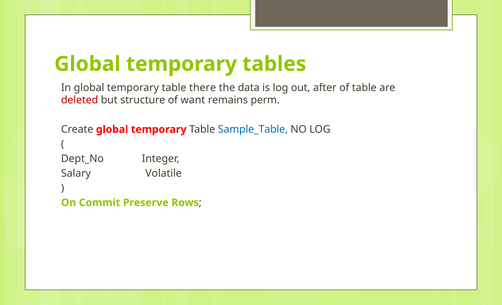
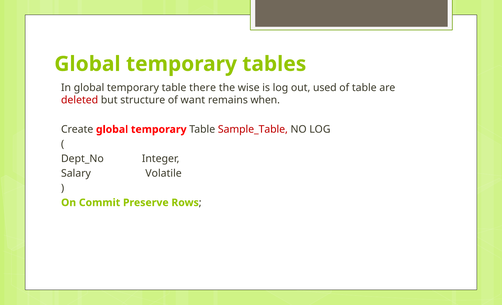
data: data -> wise (249, 88)
after: after -> used (325, 88)
perm: perm -> when (265, 100)
Sample_Table colour: blue -> red (253, 129)
